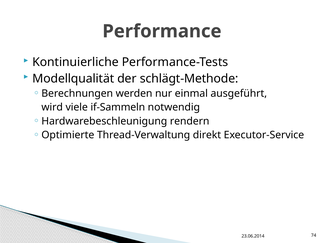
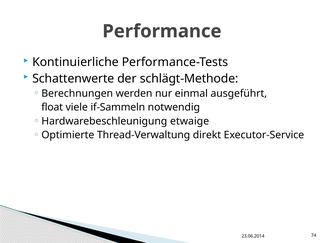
Modellqualität: Modellqualität -> Schattenwerte (73, 79)
wird: wird -> float (52, 107)
rendern: rendern -> etwaige (190, 121)
